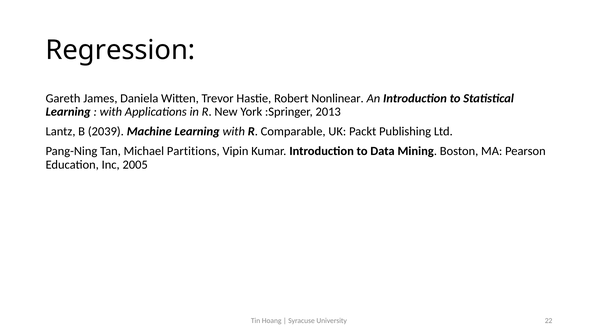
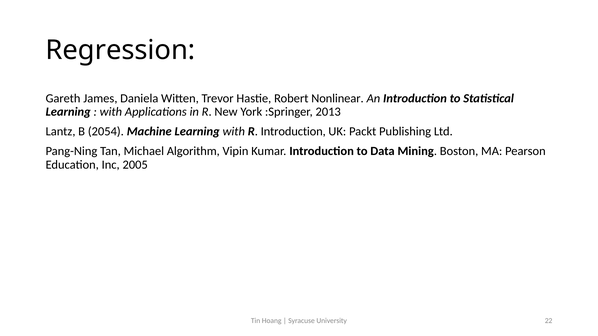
2039: 2039 -> 2054 (106, 132)
R Comparable: Comparable -> Introduction (293, 132)
Partitions: Partitions -> Algorithm (193, 151)
